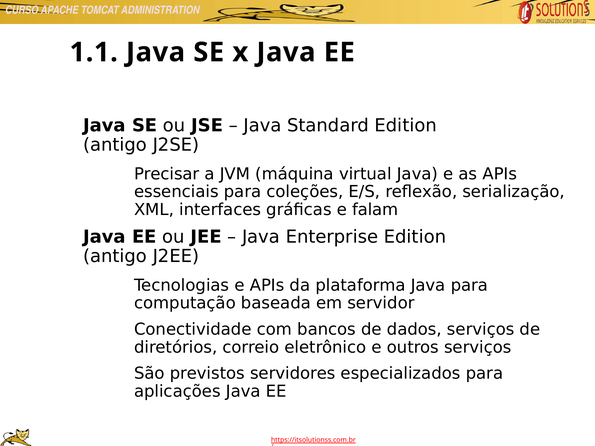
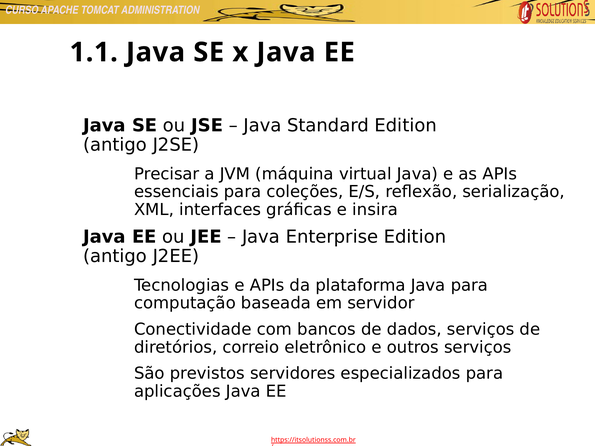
falam: falam -> insira (375, 210)
